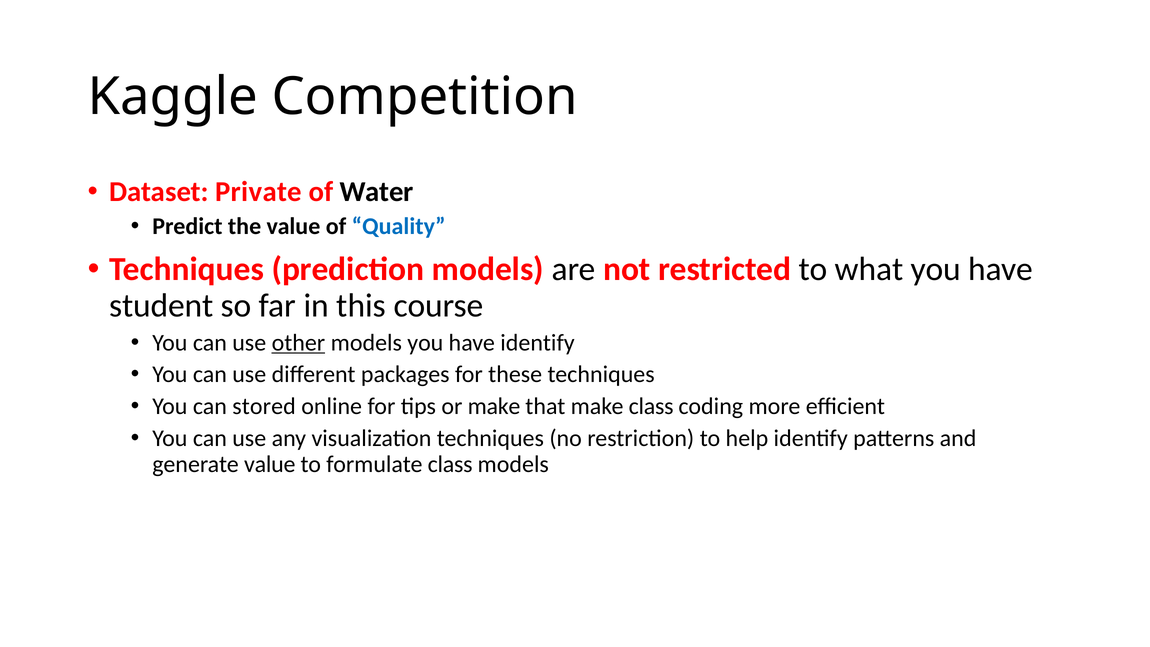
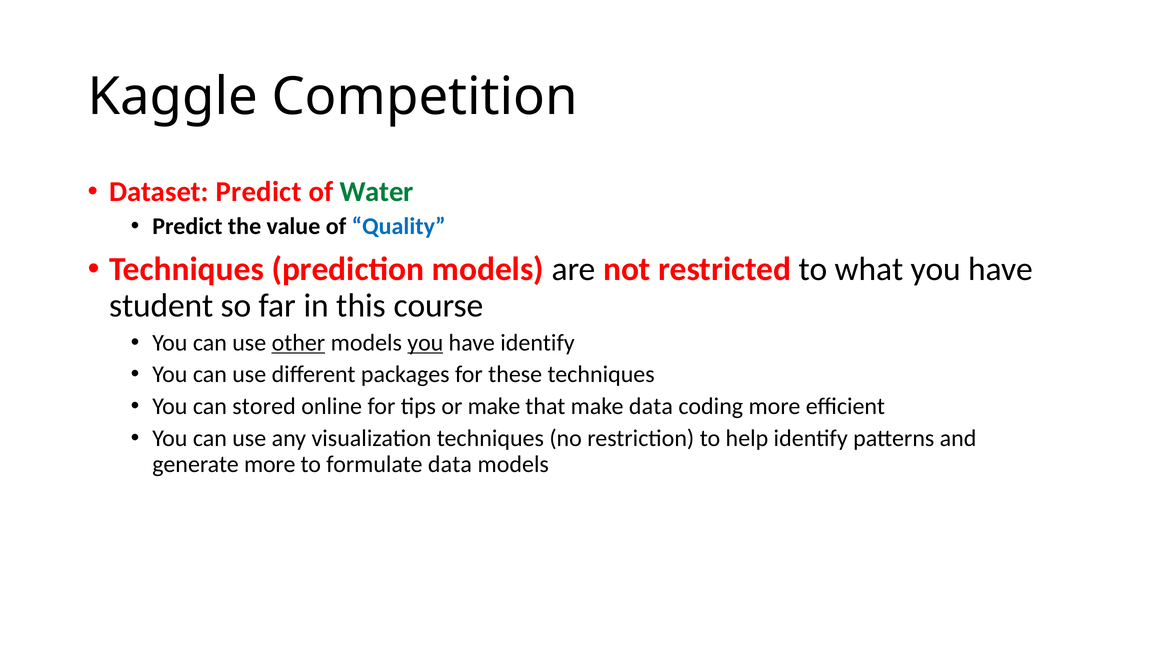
Dataset Private: Private -> Predict (259, 192)
Water colour: black -> green (377, 192)
you underline: none -> present (425, 343)
make class: class -> data (651, 406)
generate value: value -> more (270, 464)
formulate class: class -> data (450, 464)
